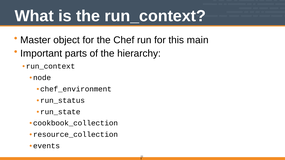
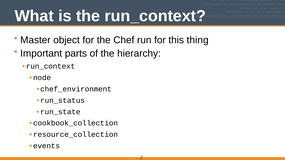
main: main -> thing (198, 40)
